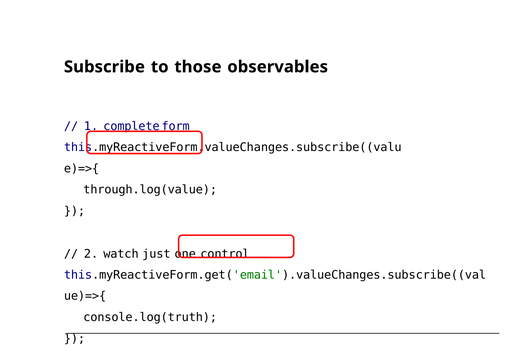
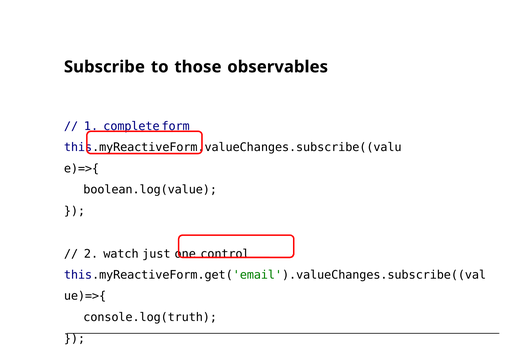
through.log(value: through.log(value -> boolean.log(value (150, 190)
